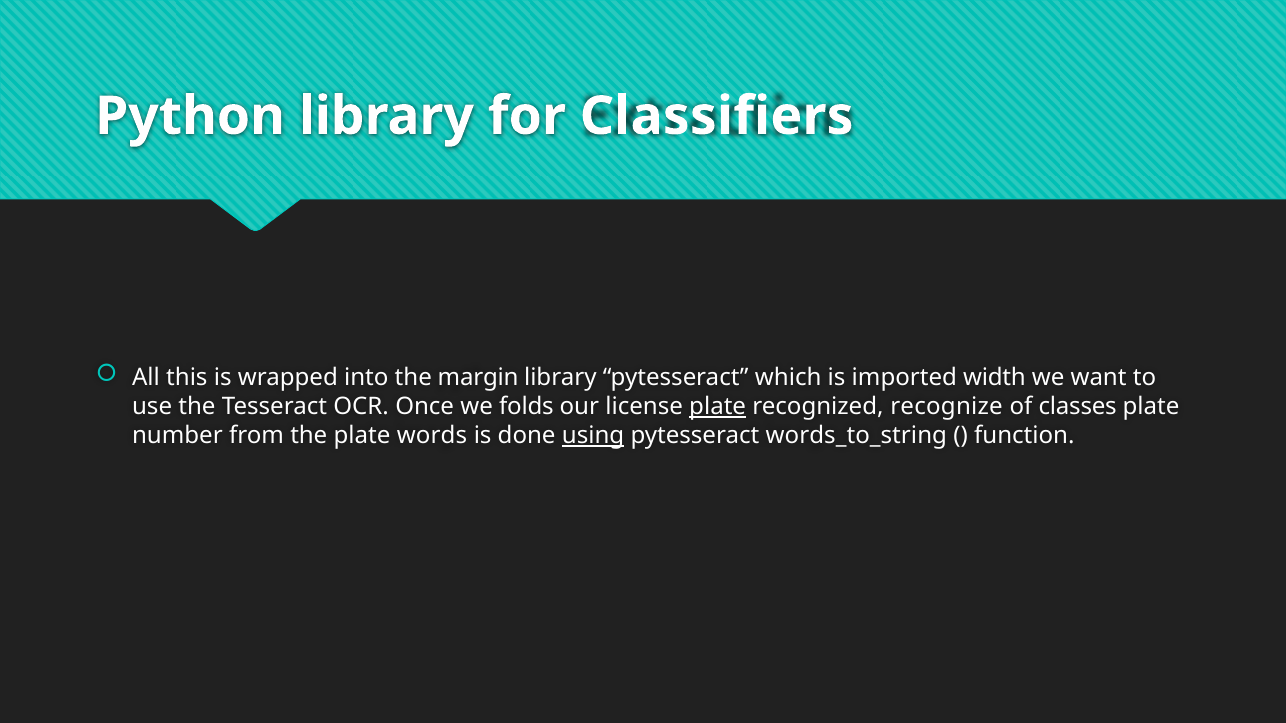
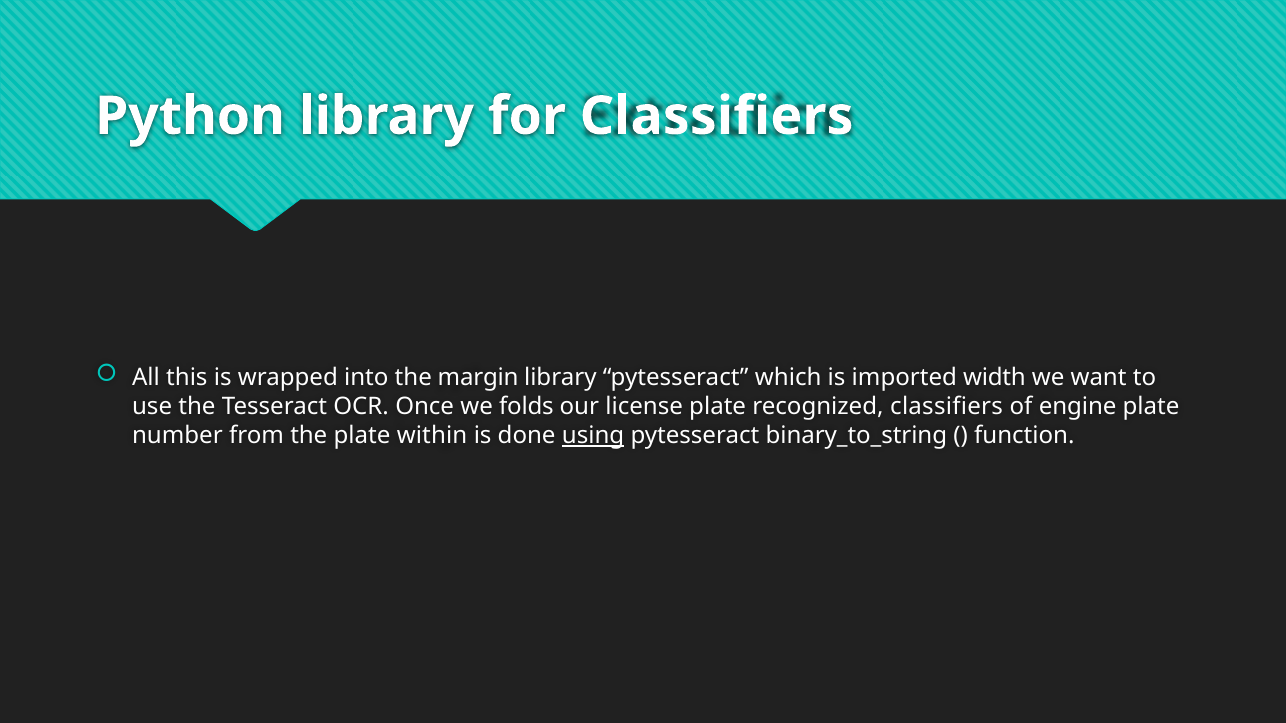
plate underline: present -> none (718, 407)
recognized recognize: recognize -> classifiers (947, 407)
classes: classes -> engine (1078, 407)
words: words -> within (432, 436)
words_to_string: words_to_string -> binary_to_string (856, 436)
